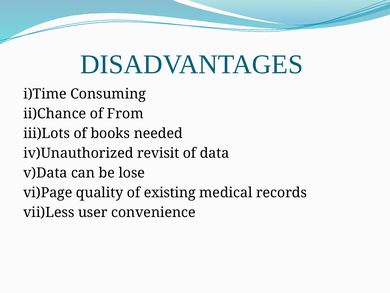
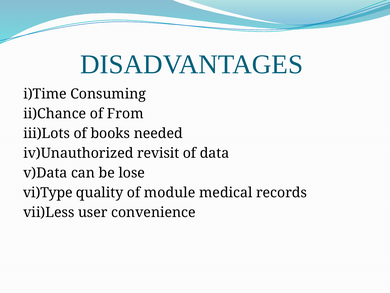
vi)Page: vi)Page -> vi)Type (48, 192)
existing: existing -> module (170, 192)
